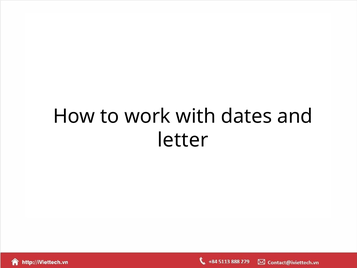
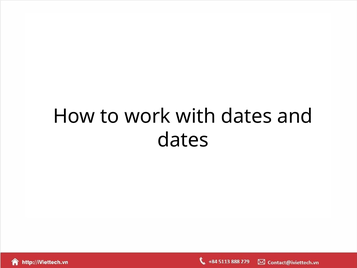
letter: letter -> dates (183, 140)
